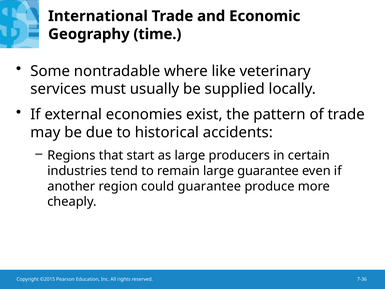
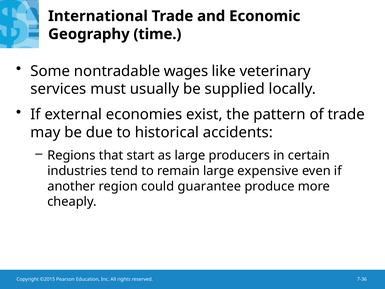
where: where -> wages (186, 71)
large guarantee: guarantee -> expensive (268, 171)
